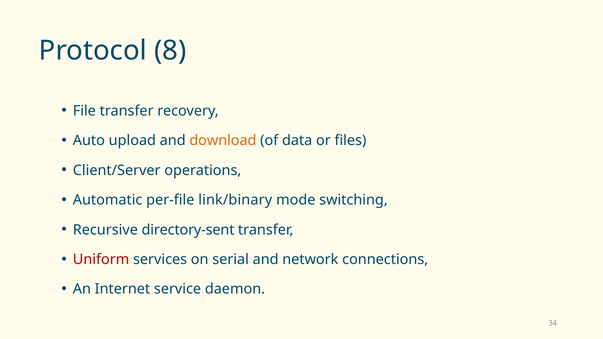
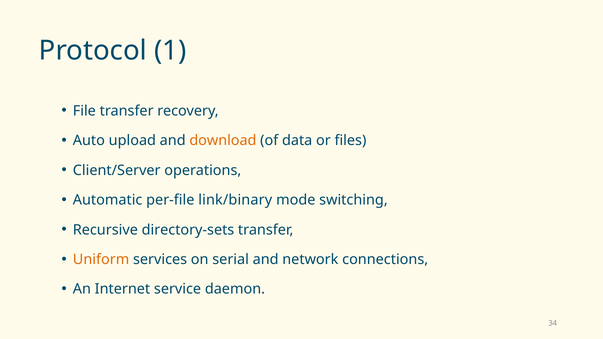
8: 8 -> 1 (170, 51)
directory-sent: directory-sent -> directory-sets (188, 230)
Uniform colour: red -> orange (101, 260)
